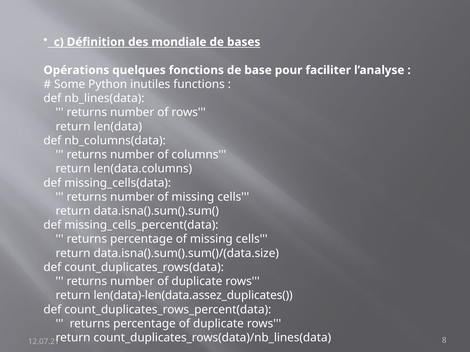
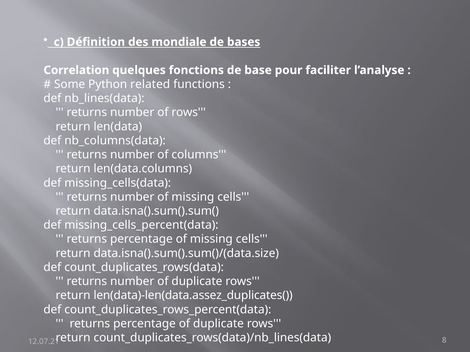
Opérations: Opérations -> Correlation (76, 70)
inutiles: inutiles -> related (150, 84)
